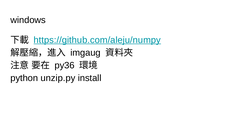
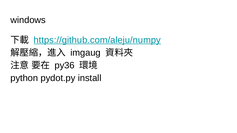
unzip.py: unzip.py -> pydot.py (58, 78)
